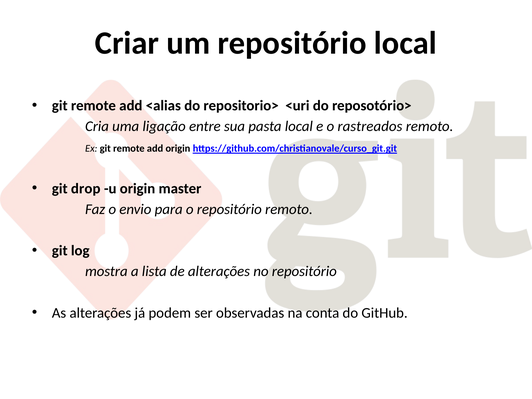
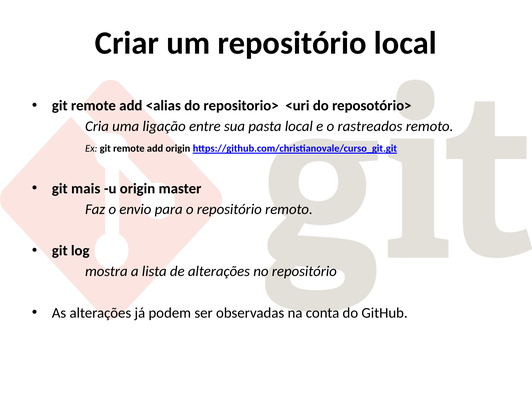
drop: drop -> mais (86, 189)
